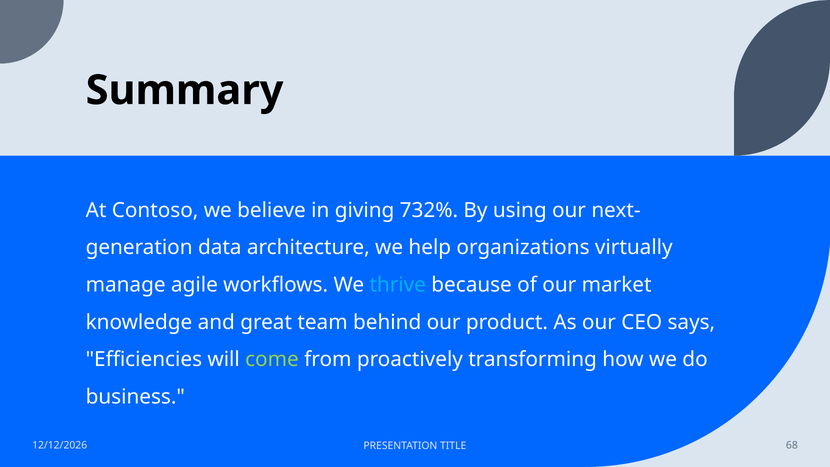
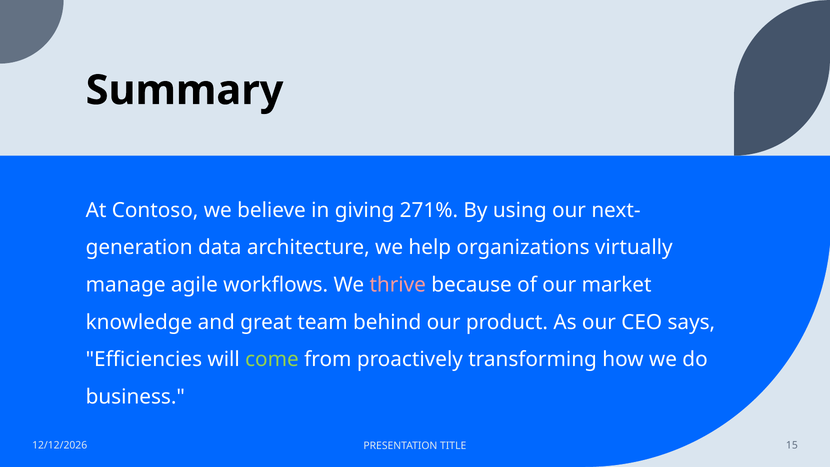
732%: 732% -> 271% (429, 210)
thrive colour: light blue -> pink (398, 285)
68: 68 -> 15 (792, 445)
